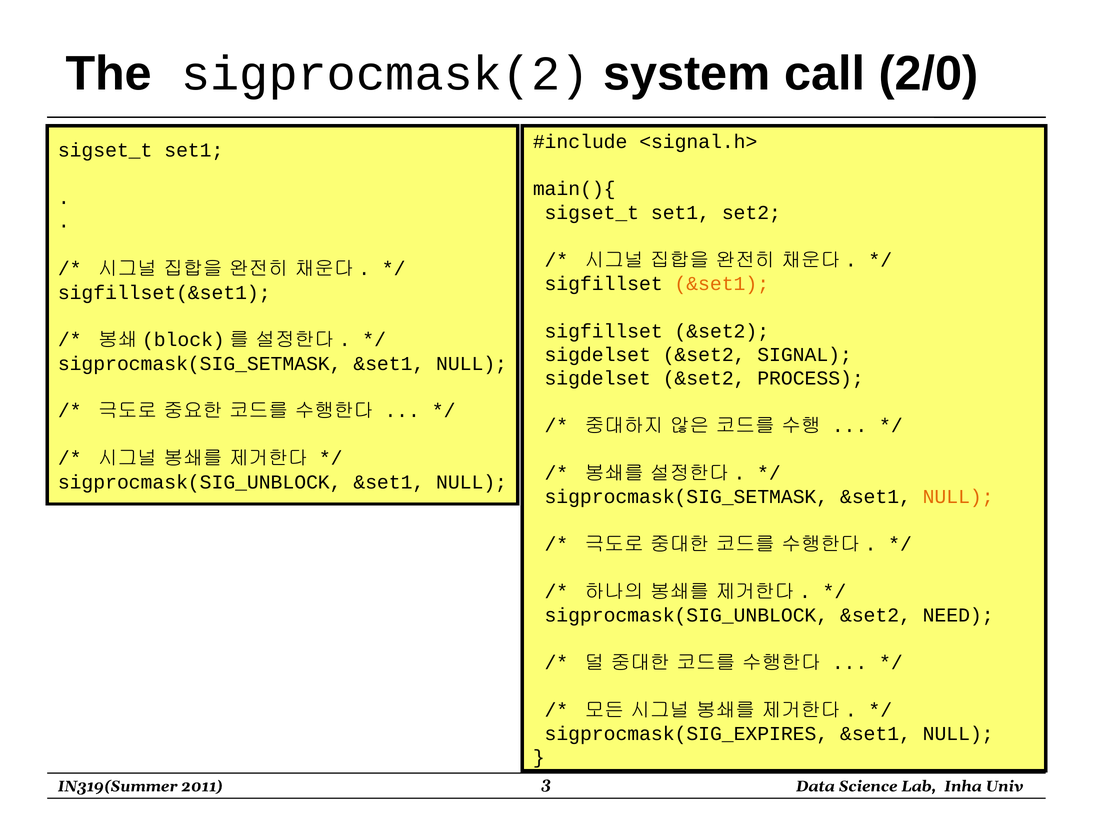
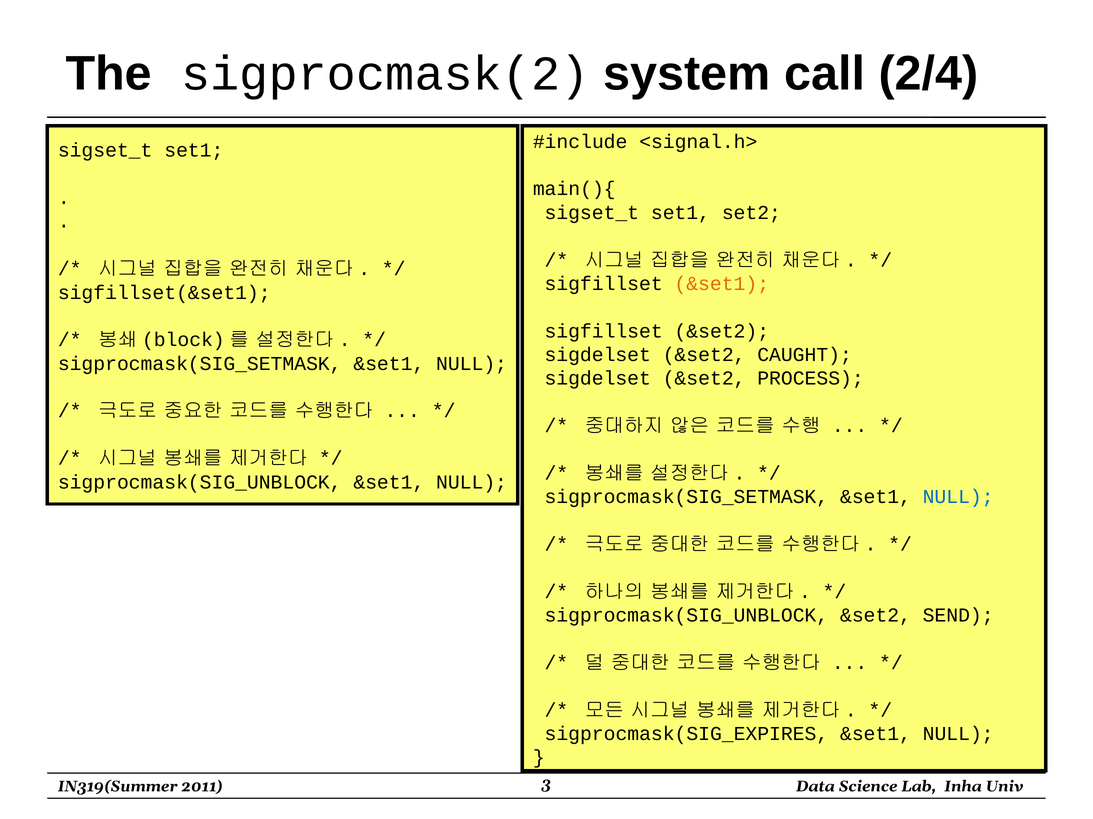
2/0: 2/0 -> 2/4 (929, 74)
SIGNAL: SIGNAL -> CAUGHT (805, 355)
NULL colour: orange -> blue (958, 497)
NEED: NEED -> SEND (958, 616)
